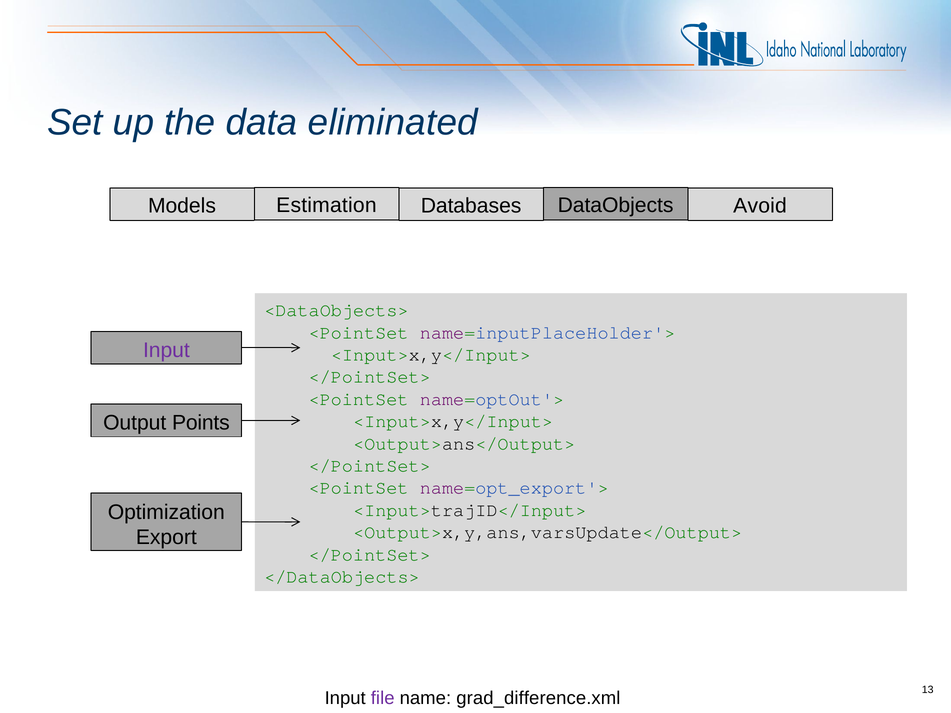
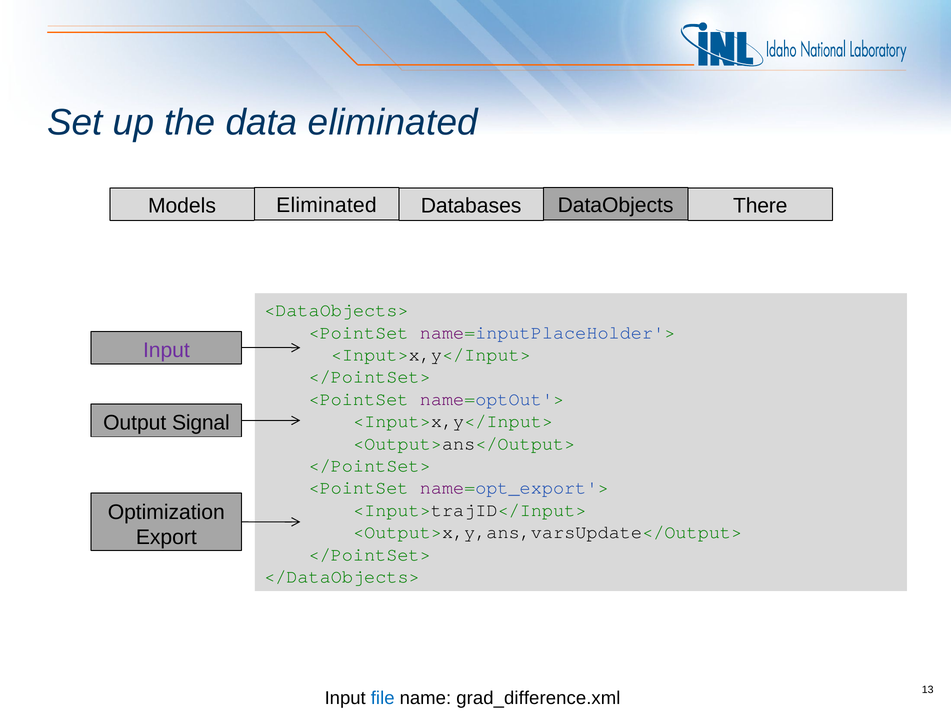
Estimation: Estimation -> Eliminated (326, 205)
Avoid: Avoid -> There (760, 206)
Points: Points -> Signal (201, 423)
file colour: purple -> blue (383, 699)
